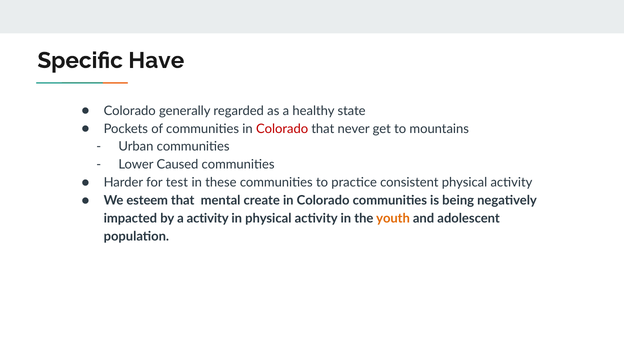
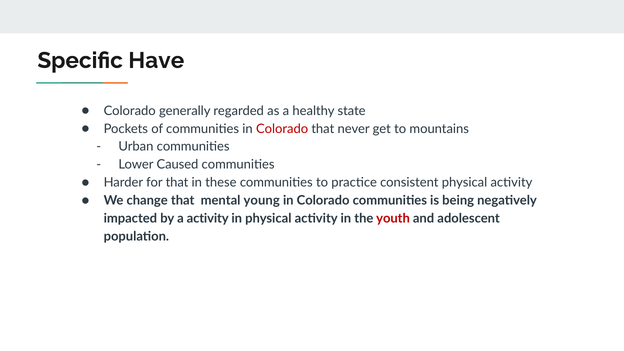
for test: test -> that (177, 183)
esteem: esteem -> change (147, 201)
create: create -> young (262, 201)
youth colour: orange -> red (393, 218)
